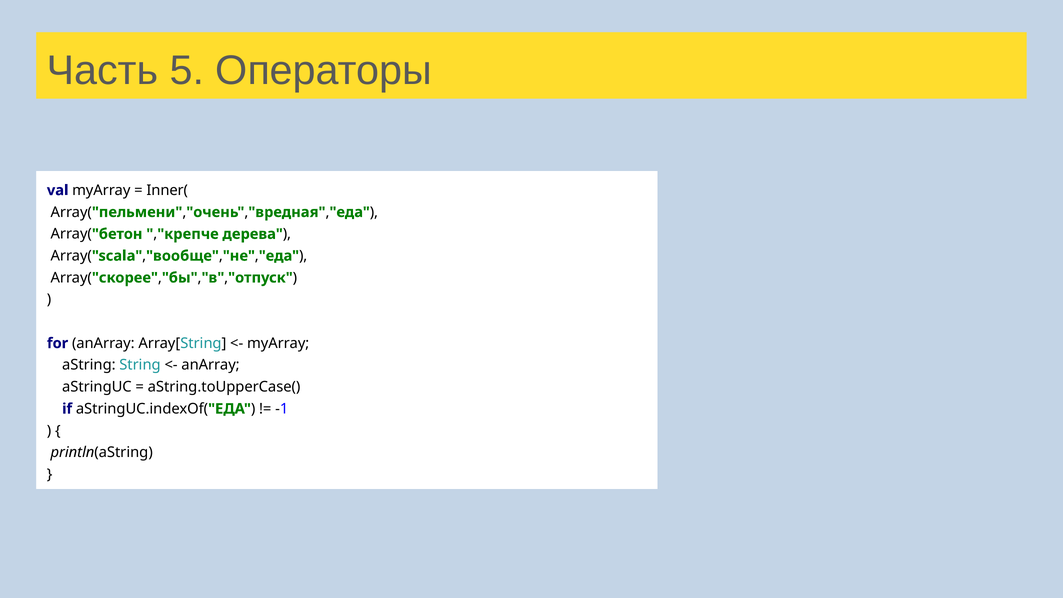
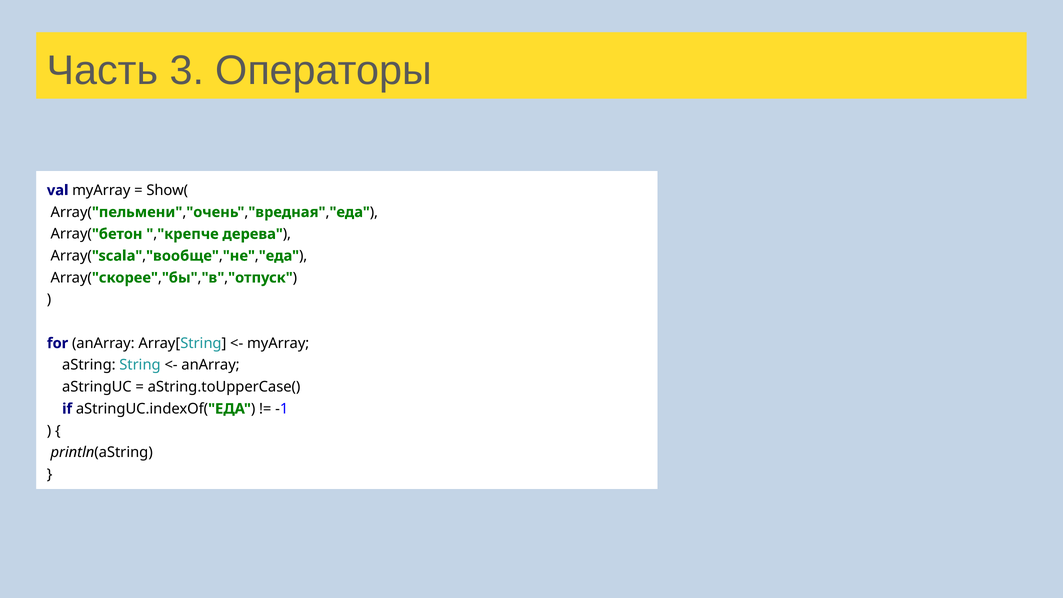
5: 5 -> 3 (187, 71)
Inner(: Inner( -> Show( (167, 190)
